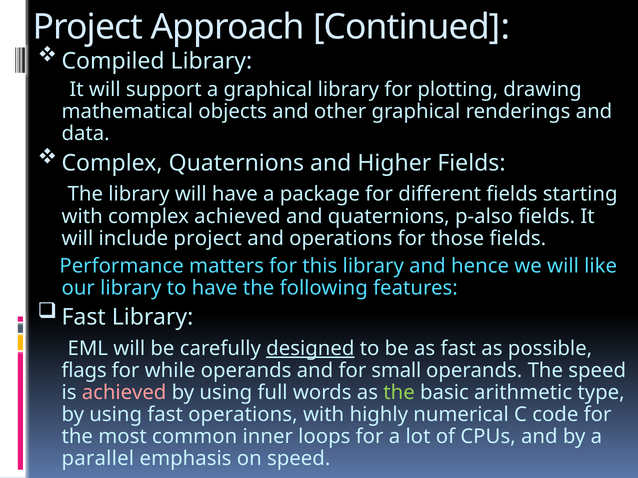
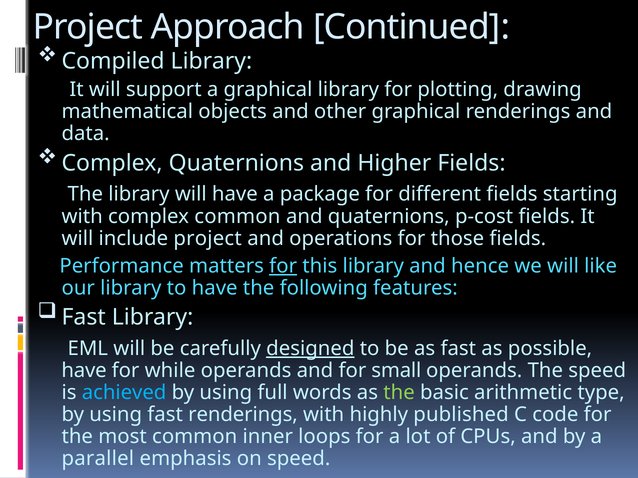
complex achieved: achieved -> common (237, 217)
p-also: p-also -> p-cost (484, 217)
for underline: none -> present (283, 266)
flags: flags -> have (84, 371)
achieved colour: pink -> light blue (124, 393)
fast operations: operations -> renderings (243, 415)
numerical: numerical -> published (461, 415)
